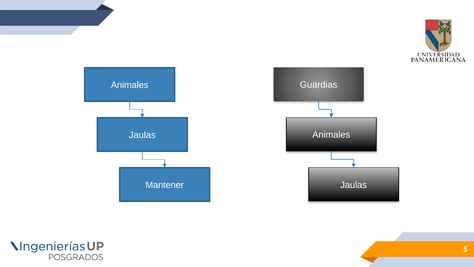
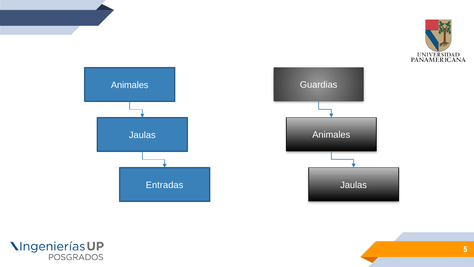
Mantener: Mantener -> Entradas (165, 185)
